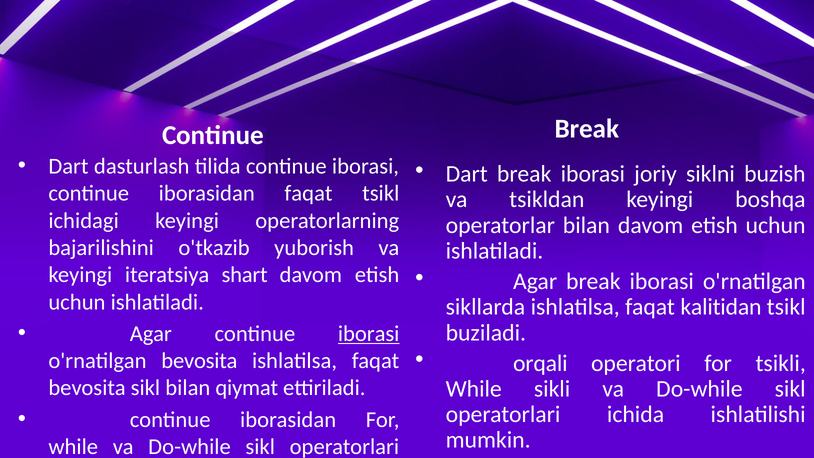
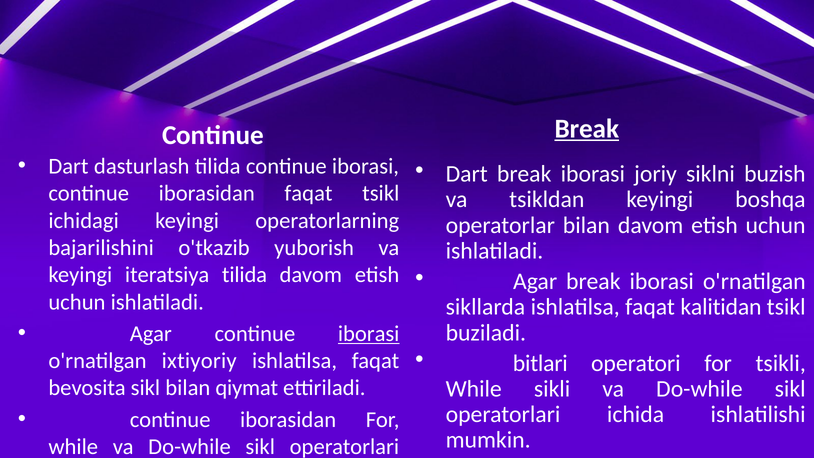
Break underline: none -> present (587, 129)
iteratsiya shart: shart -> tilida (245, 275)
orqali: orqali -> bitlari (540, 363)
o'rnatilgan bevosita: bevosita -> ixtiyoriy (199, 361)
